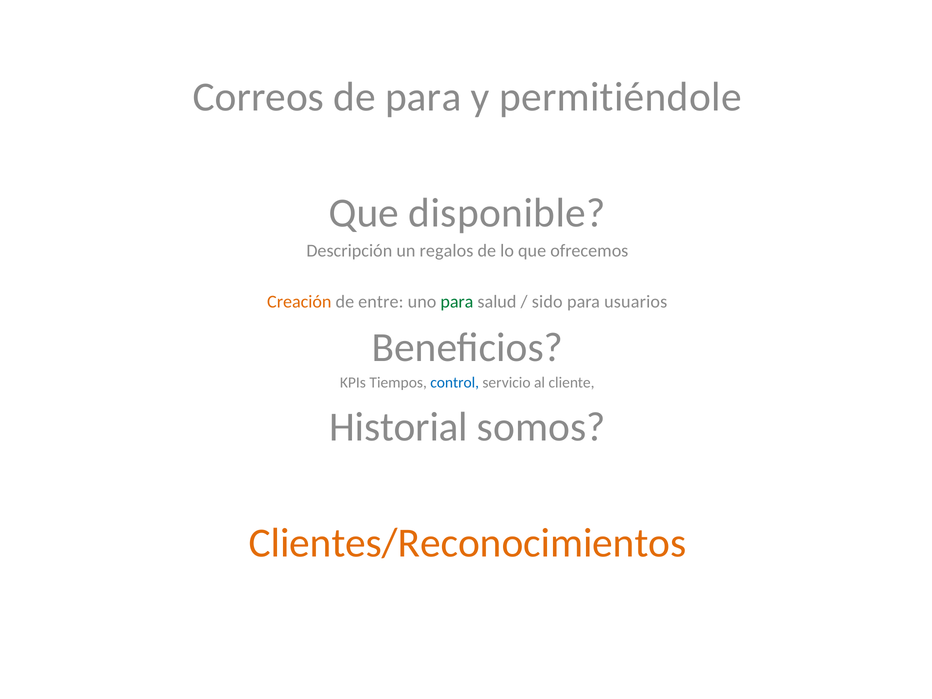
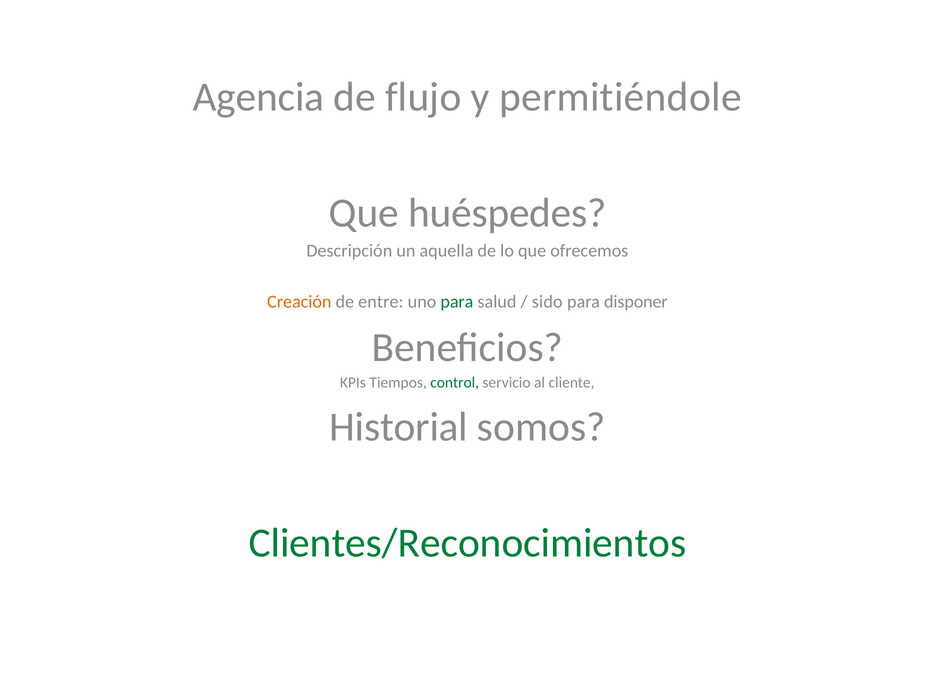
Correos: Correos -> Agencia (258, 97)
de para: para -> flujo (423, 97)
disponible: disponible -> huéspedes (507, 213)
regalos: regalos -> aquella (446, 251)
usuarios: usuarios -> disponer (636, 302)
control colour: blue -> green (455, 383)
Clientes/Reconocimientos colour: orange -> green (467, 543)
